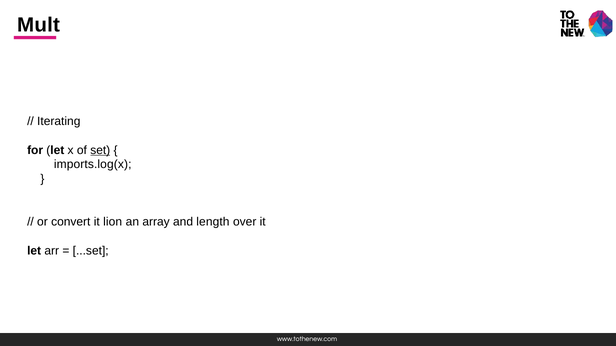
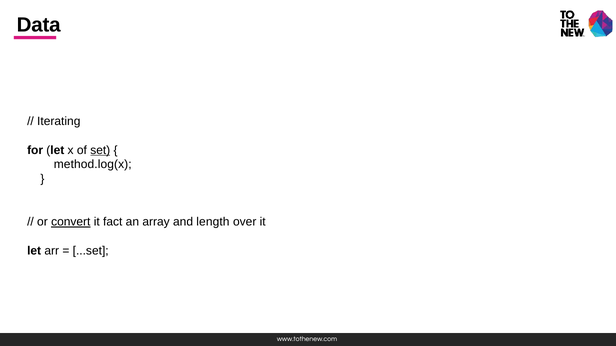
Mult: Mult -> Data (39, 25)
imports.log(x: imports.log(x -> method.log(x (93, 165)
convert underline: none -> present (71, 222)
lion: lion -> fact (113, 222)
